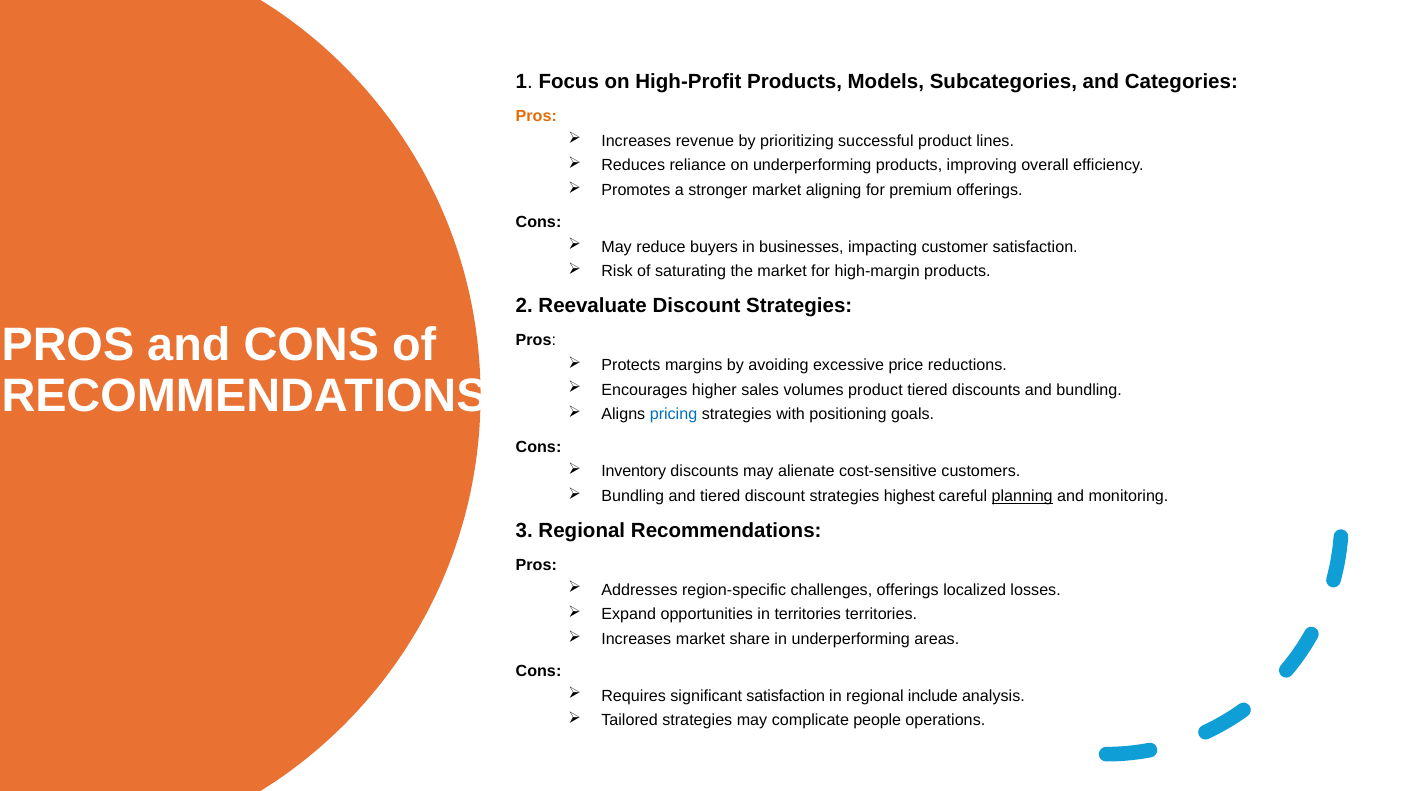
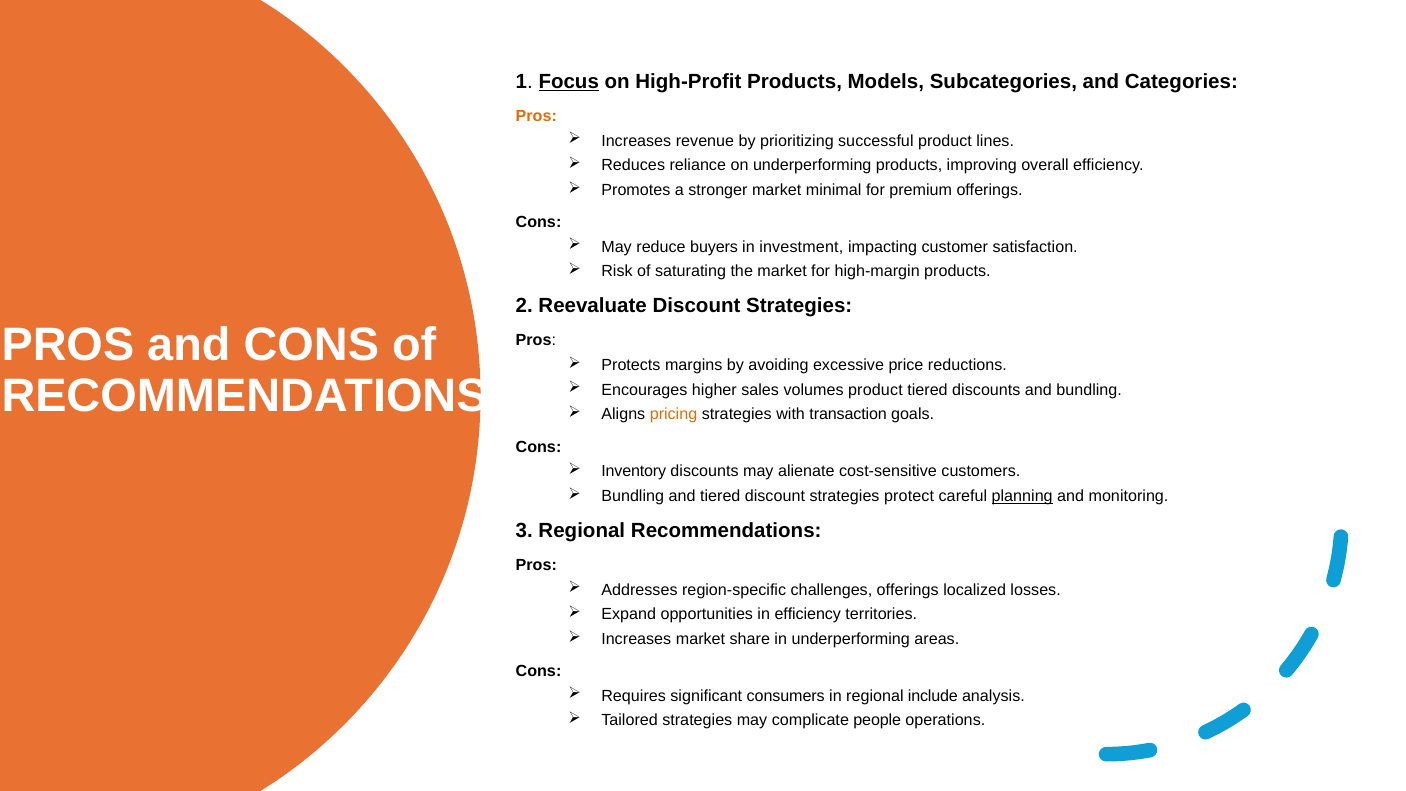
Focus underline: none -> present (569, 82)
aligning: aligning -> minimal (834, 190)
businesses: businesses -> investment (801, 247)
pricing colour: blue -> orange (674, 415)
positioning: positioning -> transaction (848, 415)
highest: highest -> protect (909, 496)
in territories: territories -> efficiency (808, 614)
significant satisfaction: satisfaction -> consumers (786, 696)
